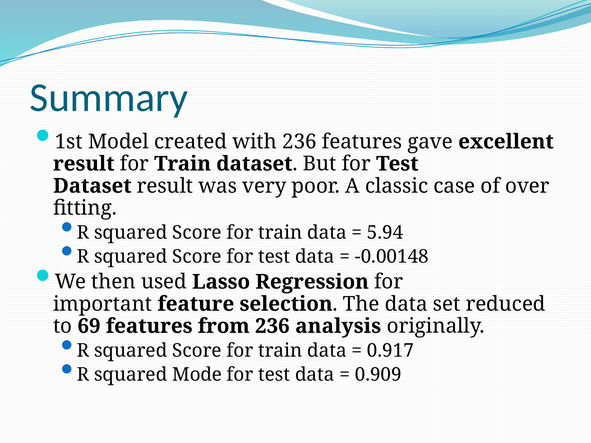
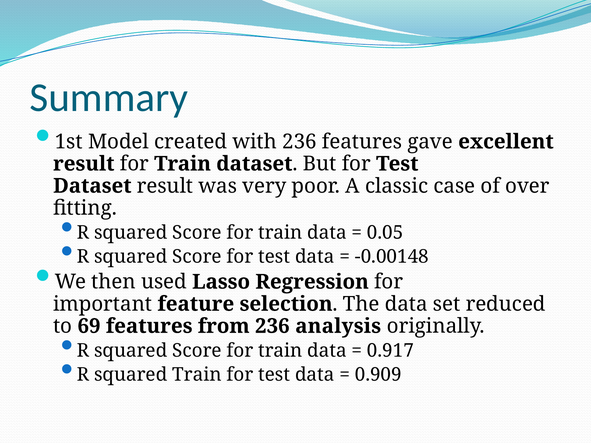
5.94: 5.94 -> 0.05 (385, 233)
squared Mode: Mode -> Train (197, 375)
